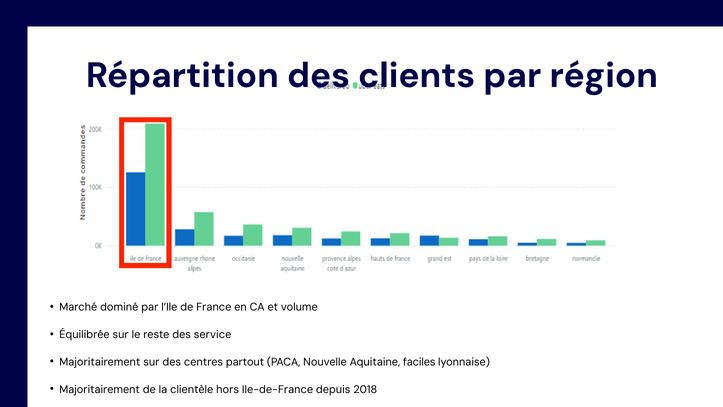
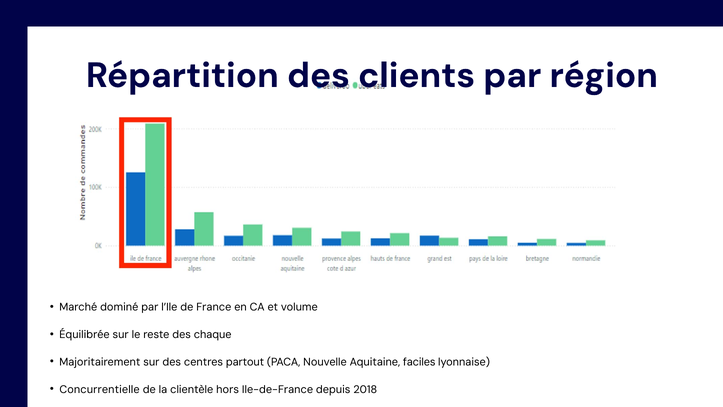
service: service -> chaque (213, 334)
Majoritairement: Majoritairement -> Concurrentielle (100, 389)
